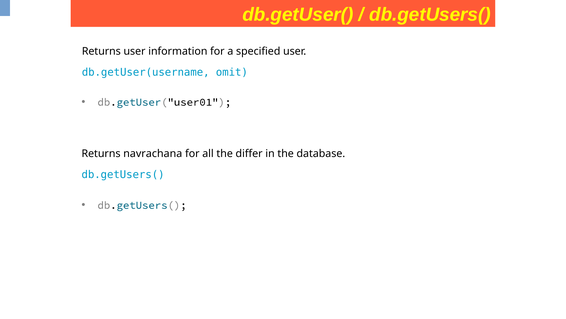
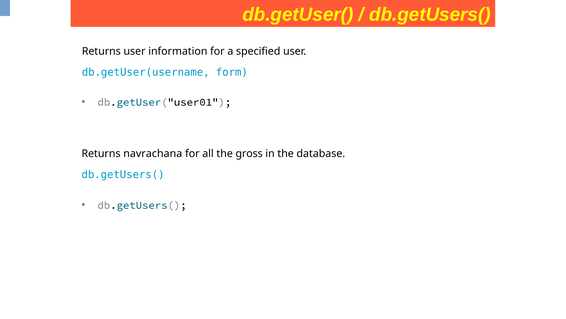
omit: omit -> form (232, 72)
differ: differ -> gross (249, 153)
